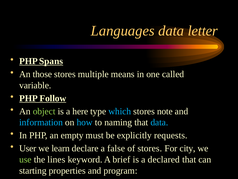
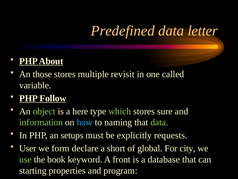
Languages: Languages -> Predefined (123, 31)
Spans: Spans -> About (51, 61)
means: means -> revisit (123, 74)
which colour: light blue -> light green (120, 111)
note: note -> sure (165, 111)
information colour: light blue -> light green (41, 122)
data colour: light blue -> light green (159, 122)
empty: empty -> setups (72, 135)
learn: learn -> form (61, 148)
false: false -> short (116, 148)
of stores: stores -> global (150, 148)
lines: lines -> book (56, 159)
brief: brief -> front (122, 159)
declared: declared -> database (164, 159)
